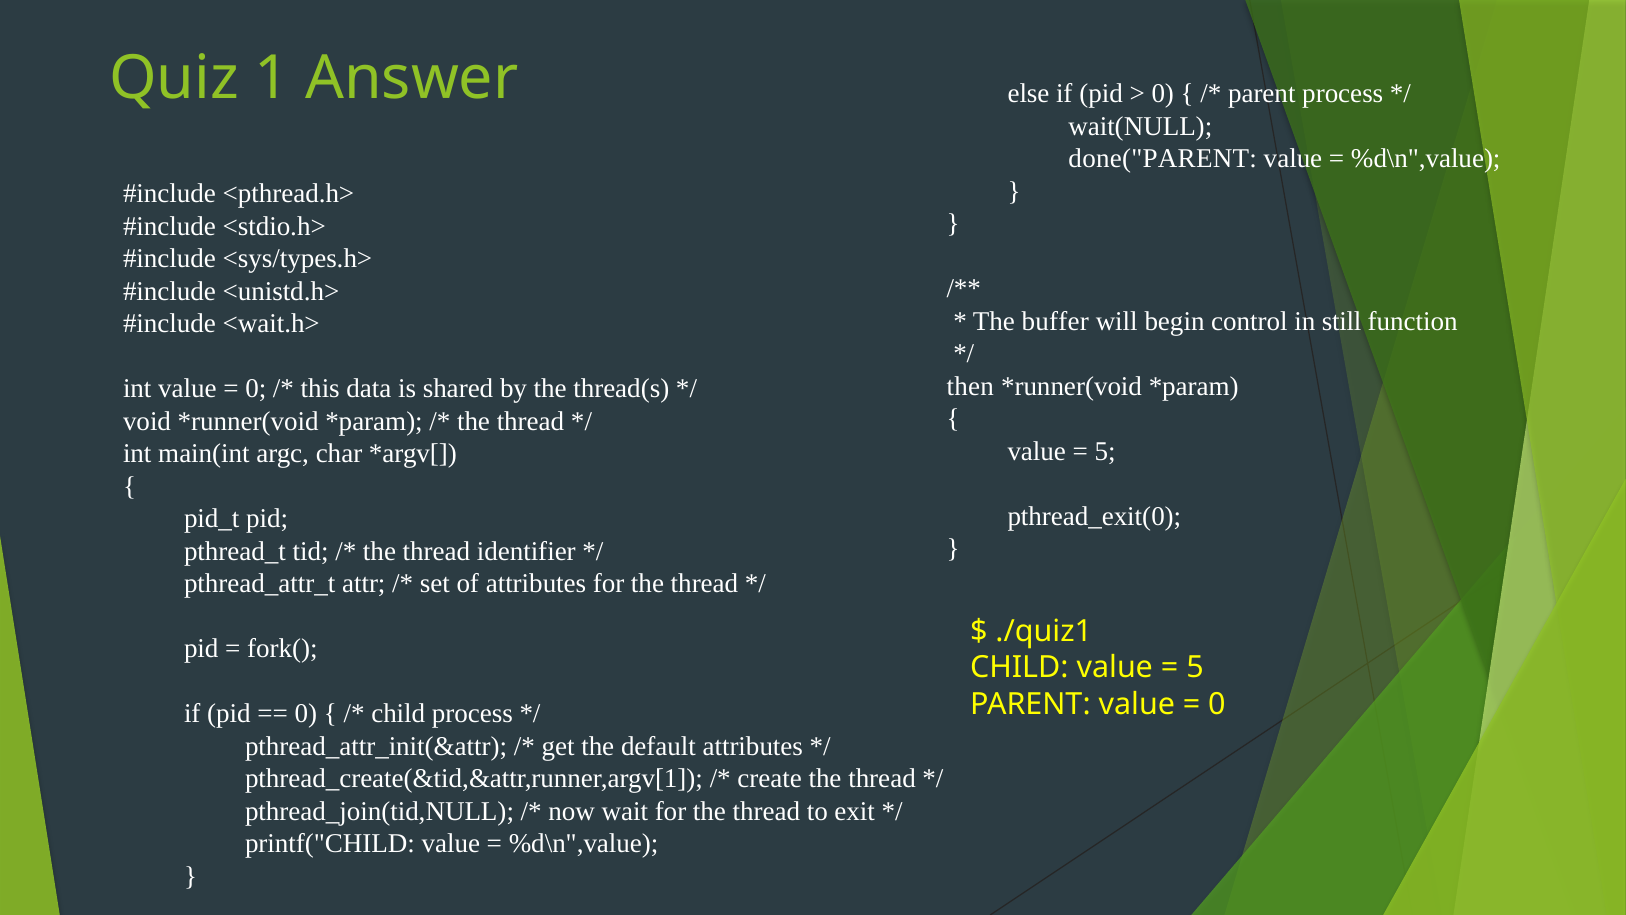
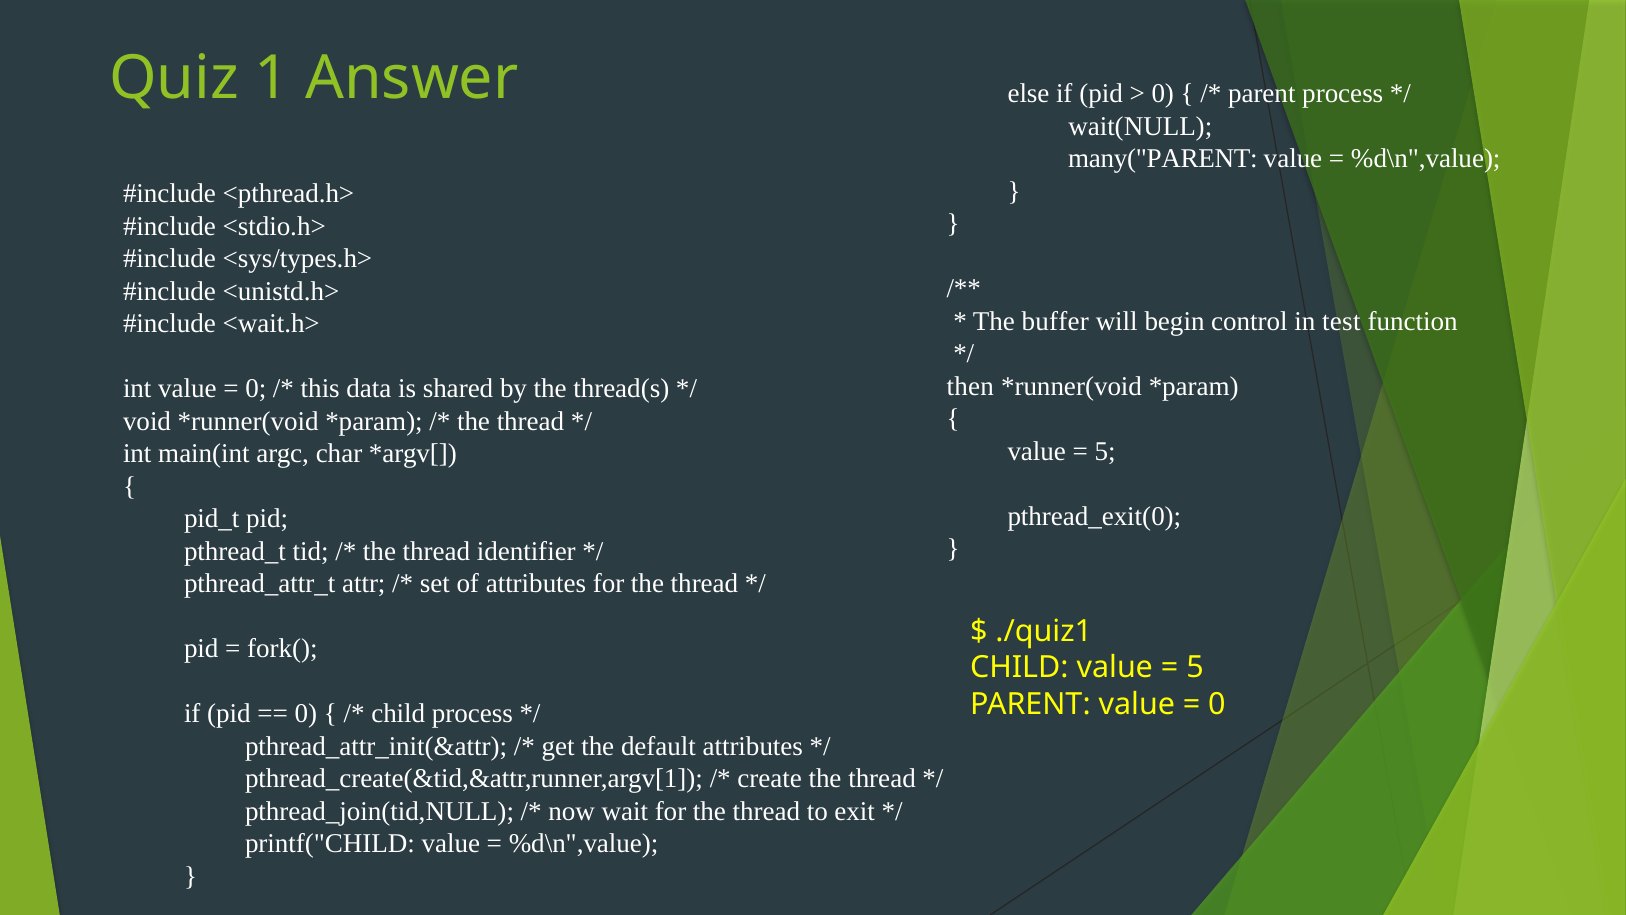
done("PARENT: done("PARENT -> many("PARENT (1163, 159)
still: still -> test (1341, 321)
